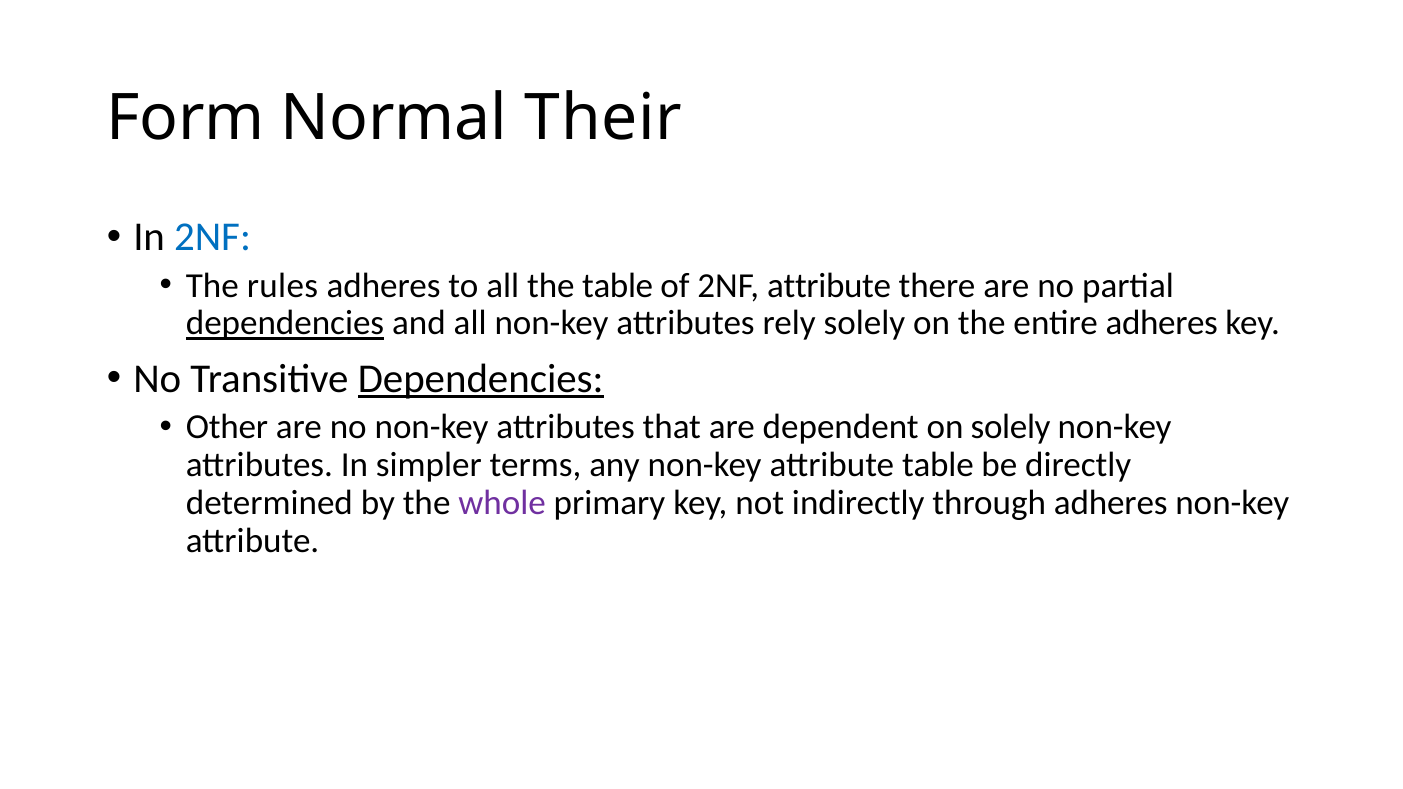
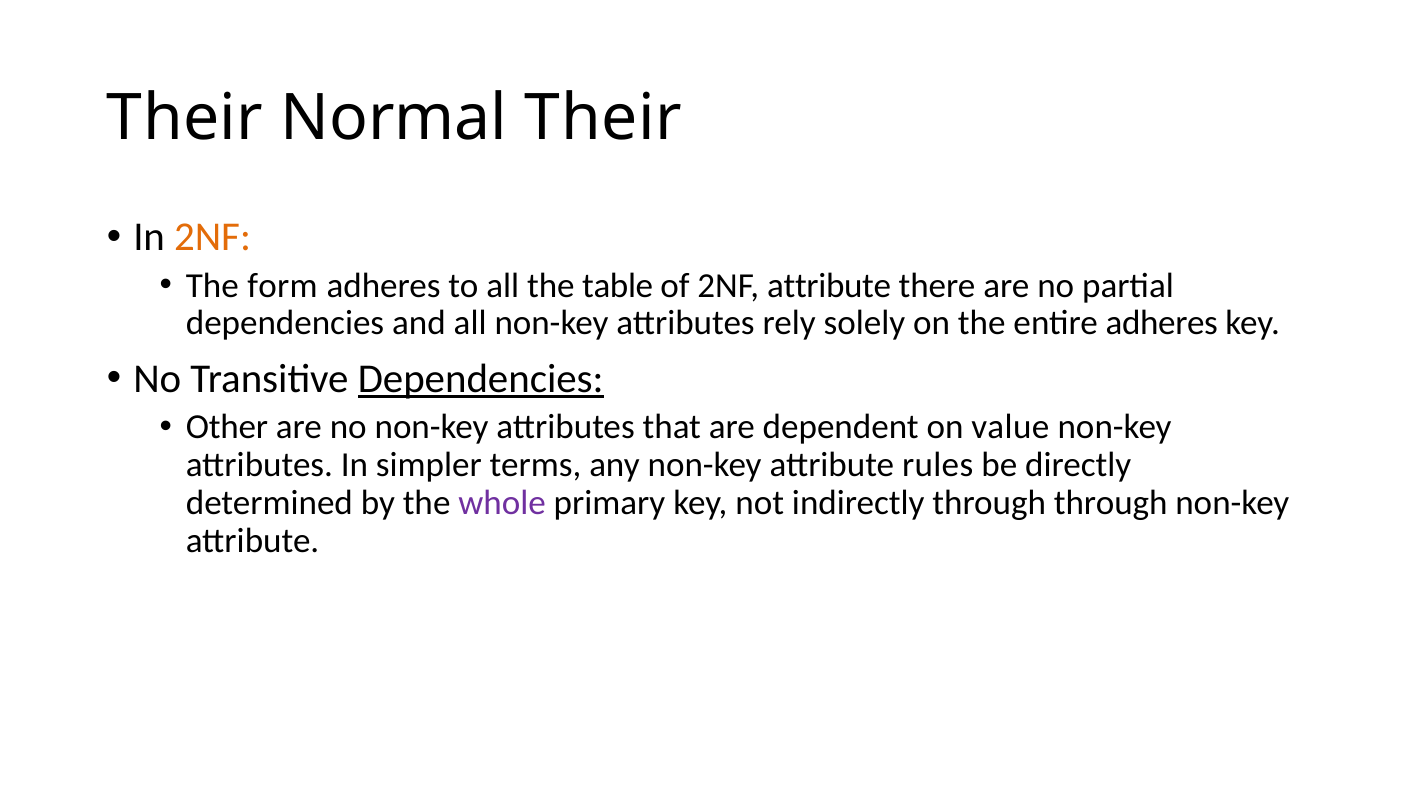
Form: Form -> Their (185, 118)
2NF colour: blue -> orange (213, 237)
rules: rules -> form (283, 286)
dependencies underline: present -> none (285, 323)
on solely: solely -> value (1010, 427)
attribute table: table -> rules (938, 465)
through adheres: adheres -> through (1111, 503)
